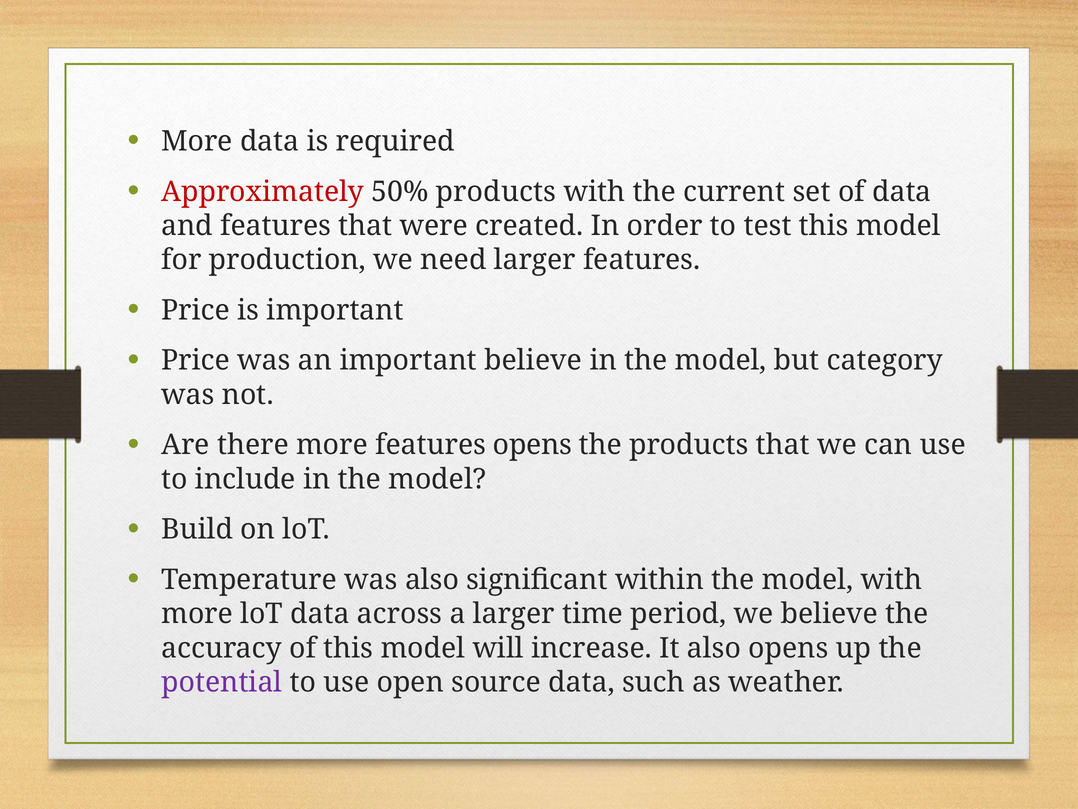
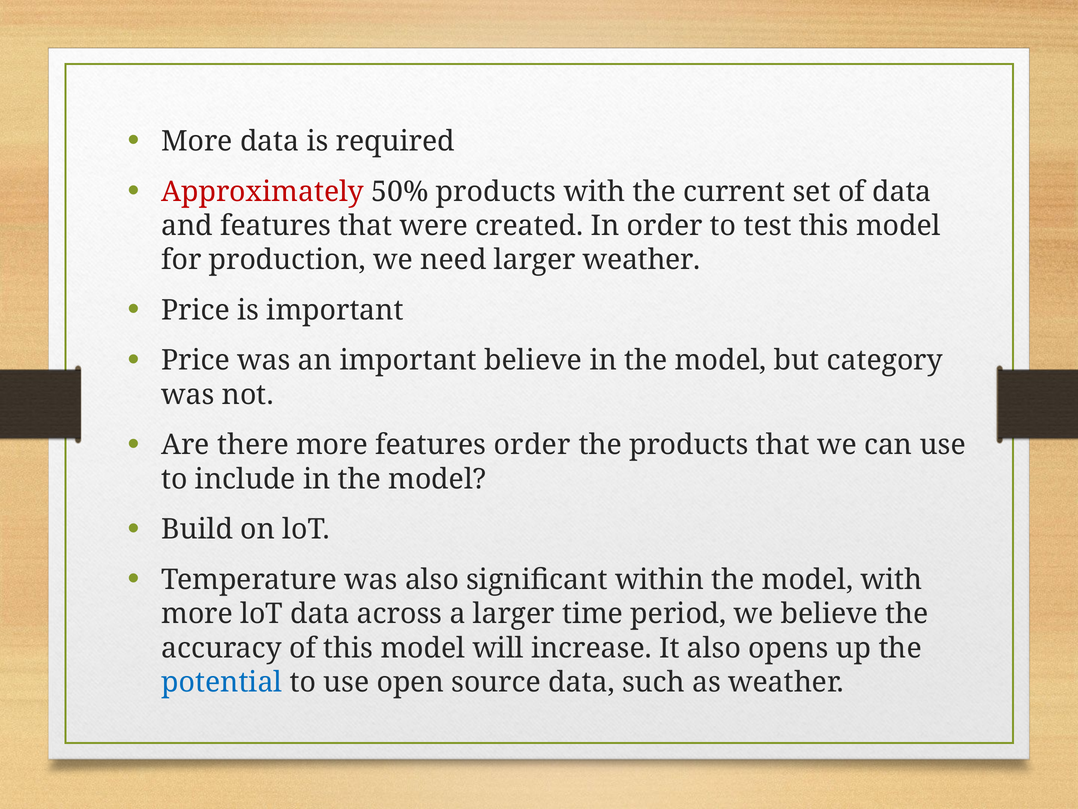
larger features: features -> weather (642, 260)
features opens: opens -> order (532, 445)
potential colour: purple -> blue (222, 682)
